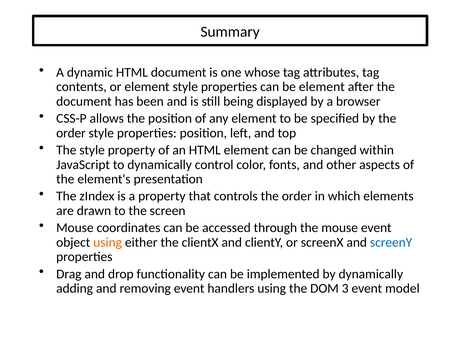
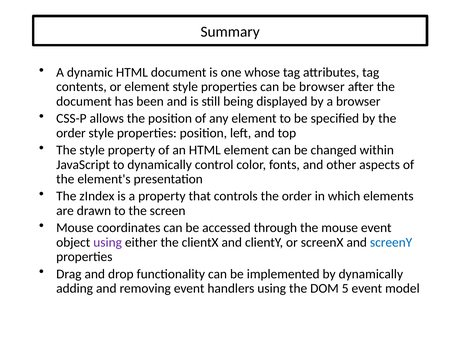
be element: element -> browser (322, 87)
using colour: orange -> purple (108, 242)
3: 3 -> 5 (345, 289)
